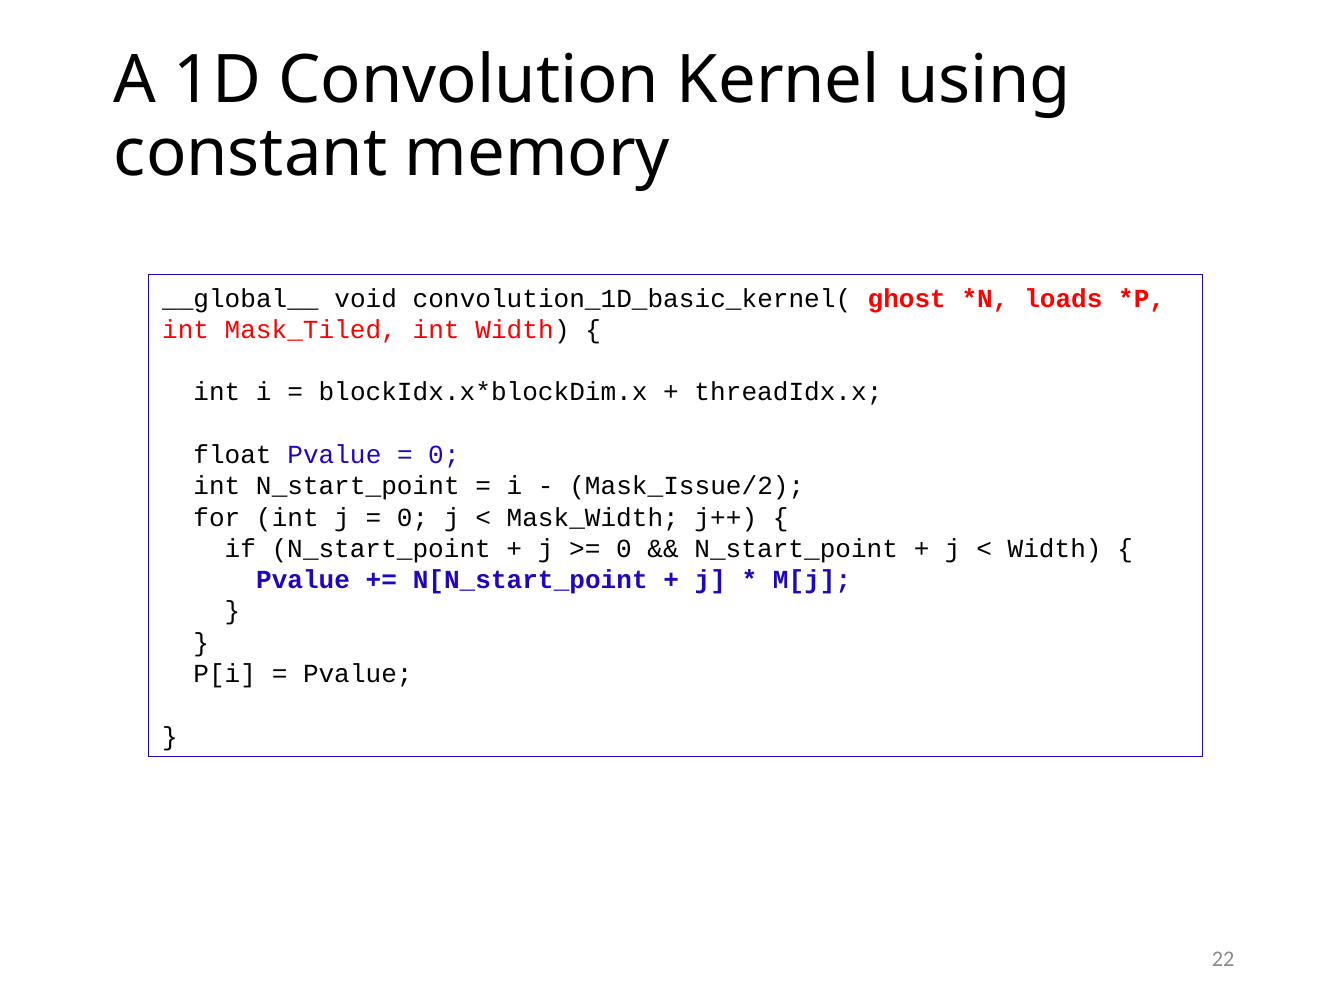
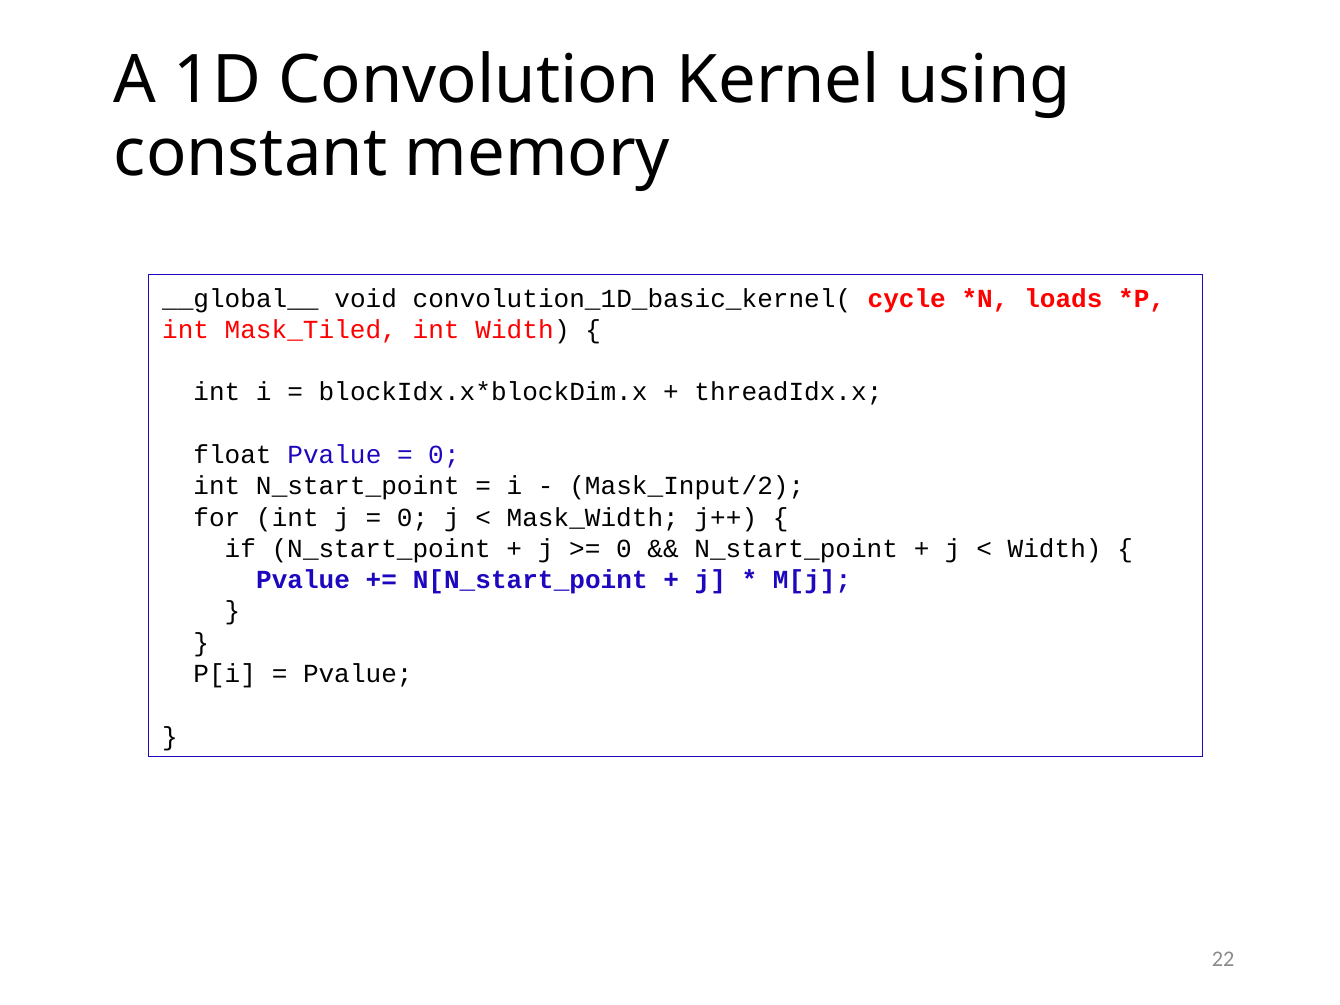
ghost: ghost -> cycle (907, 298)
Mask_Issue/2: Mask_Issue/2 -> Mask_Input/2 (687, 486)
